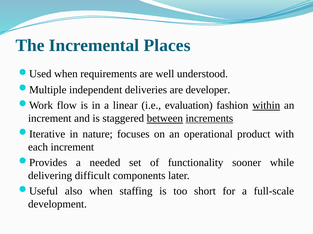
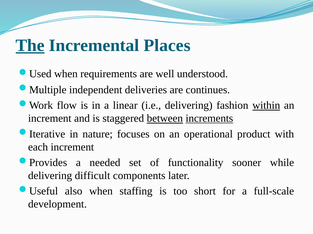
The underline: none -> present (30, 46)
developer: developer -> continues (208, 90)
i.e evaluation: evaluation -> delivering (189, 106)
